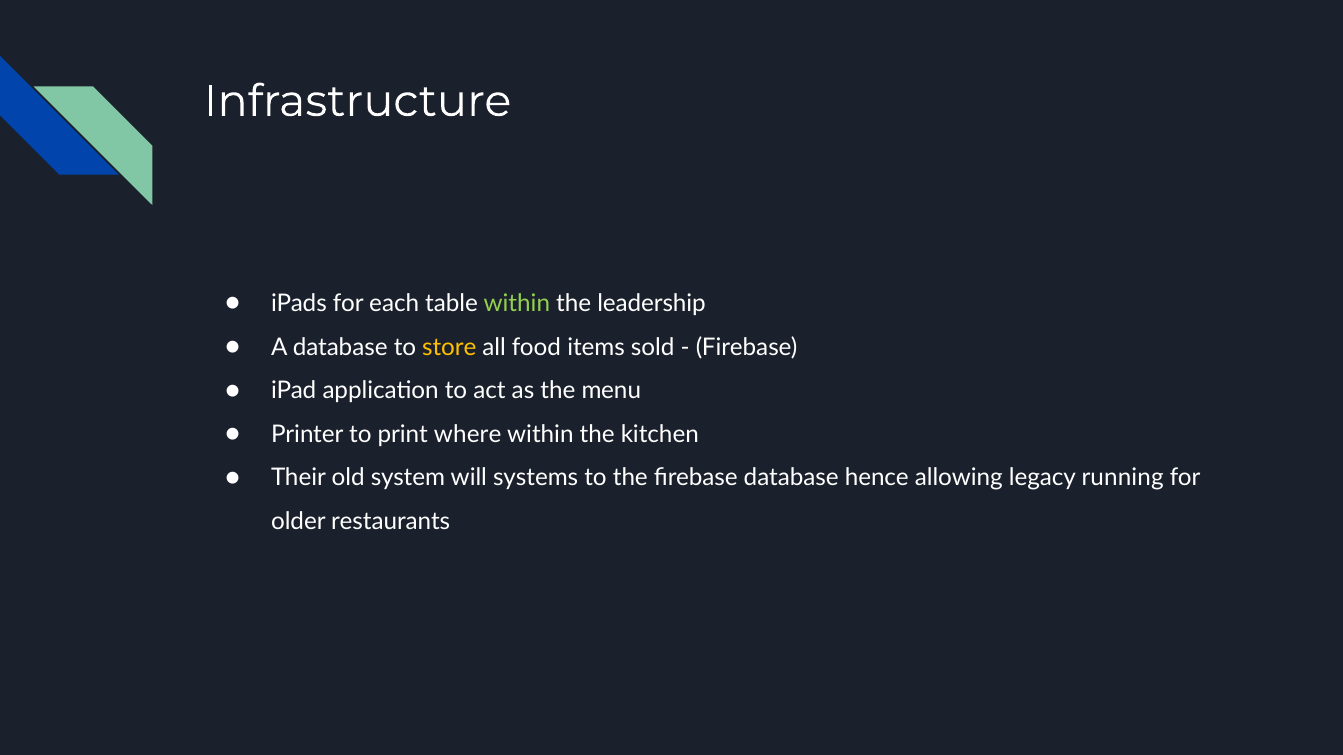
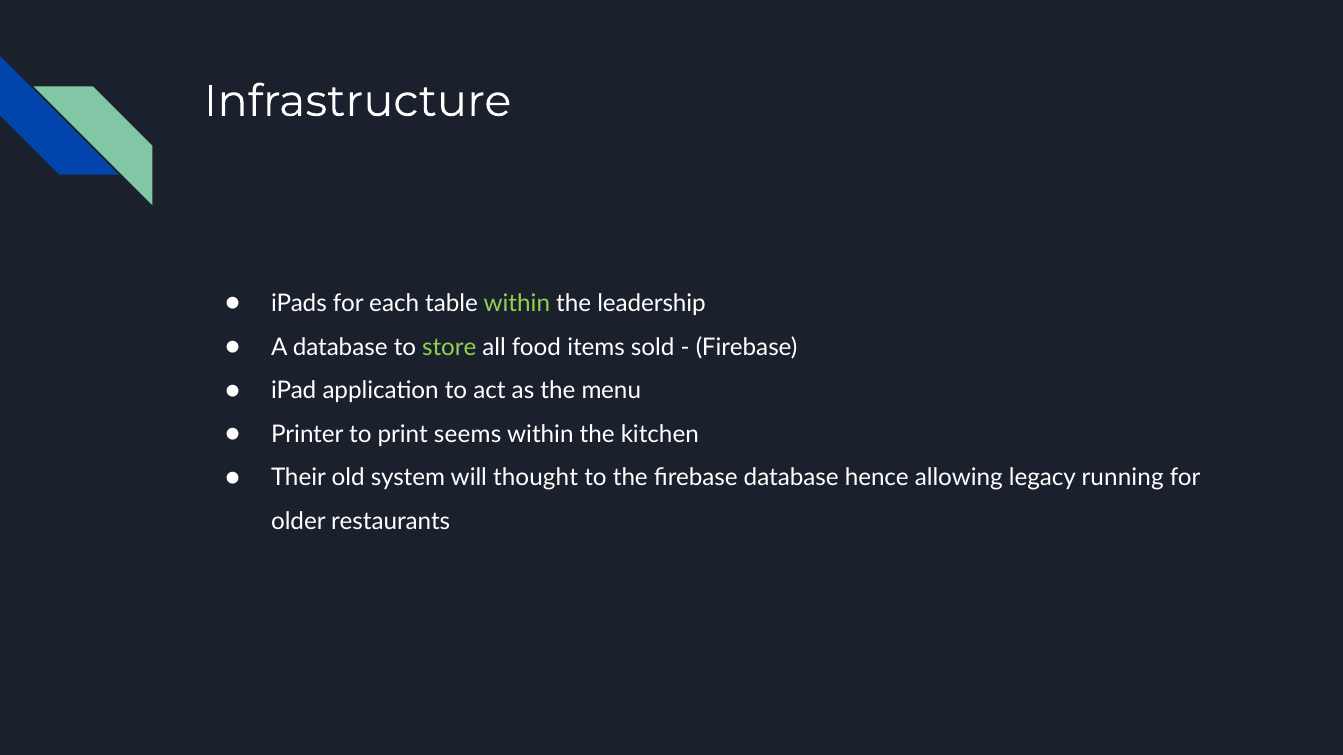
store colour: yellow -> light green (449, 347)
where: where -> seems (468, 435)
systems: systems -> thought (536, 478)
